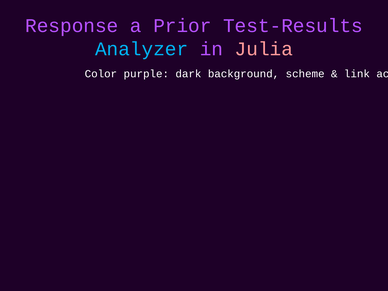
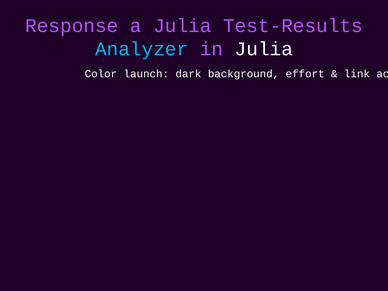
a Prior: Prior -> Julia (182, 26)
Julia colour: pink -> white (264, 49)
purple: purple -> launch (146, 74)
scheme: scheme -> effort (305, 74)
